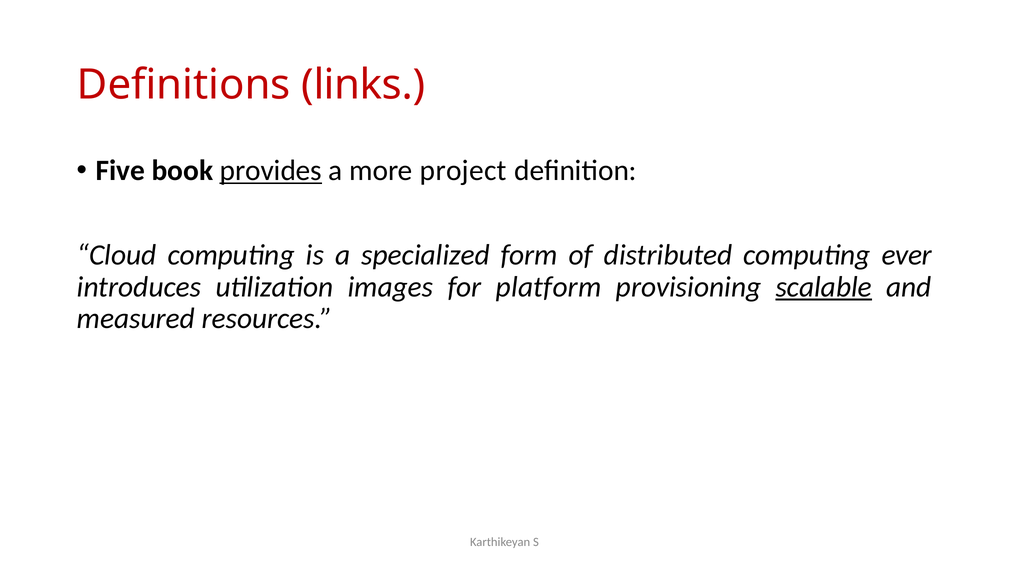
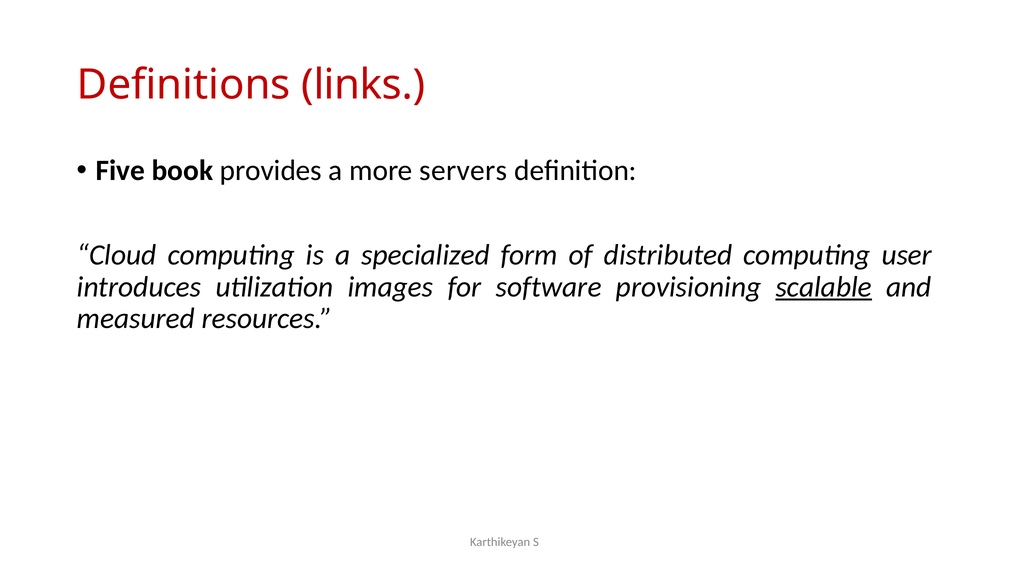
provides underline: present -> none (271, 171)
project: project -> servers (463, 171)
ever: ever -> user (907, 255)
platform: platform -> software (549, 287)
